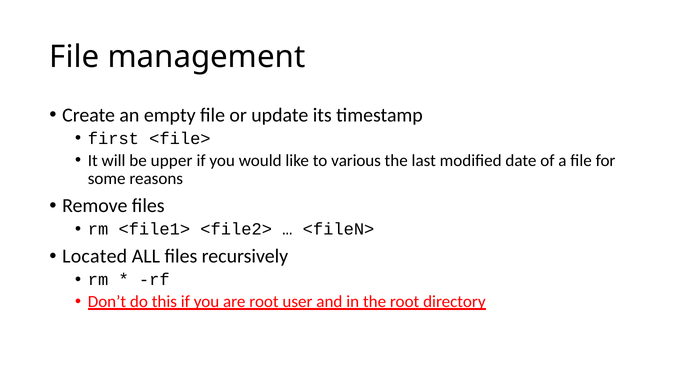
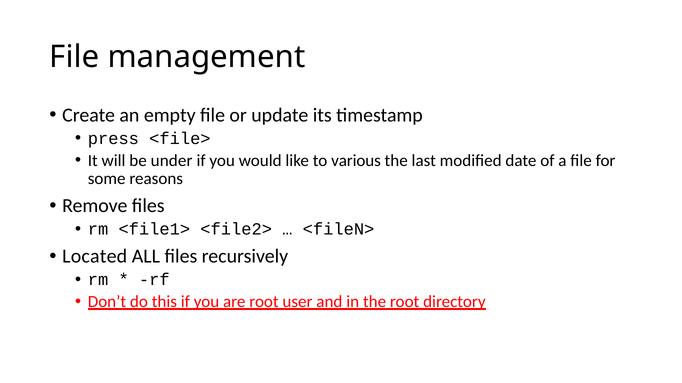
first: first -> press (113, 139)
upper: upper -> under (172, 161)
